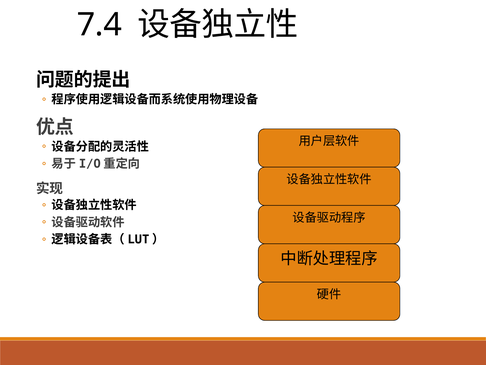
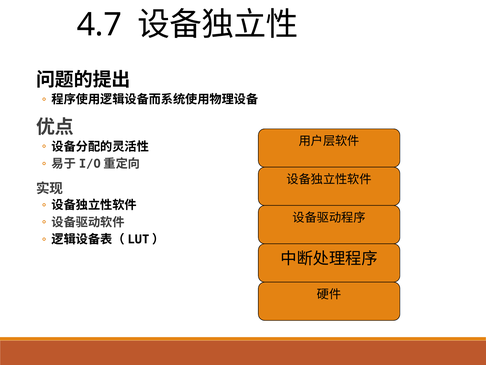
7.4: 7.4 -> 4.7 (99, 25)
